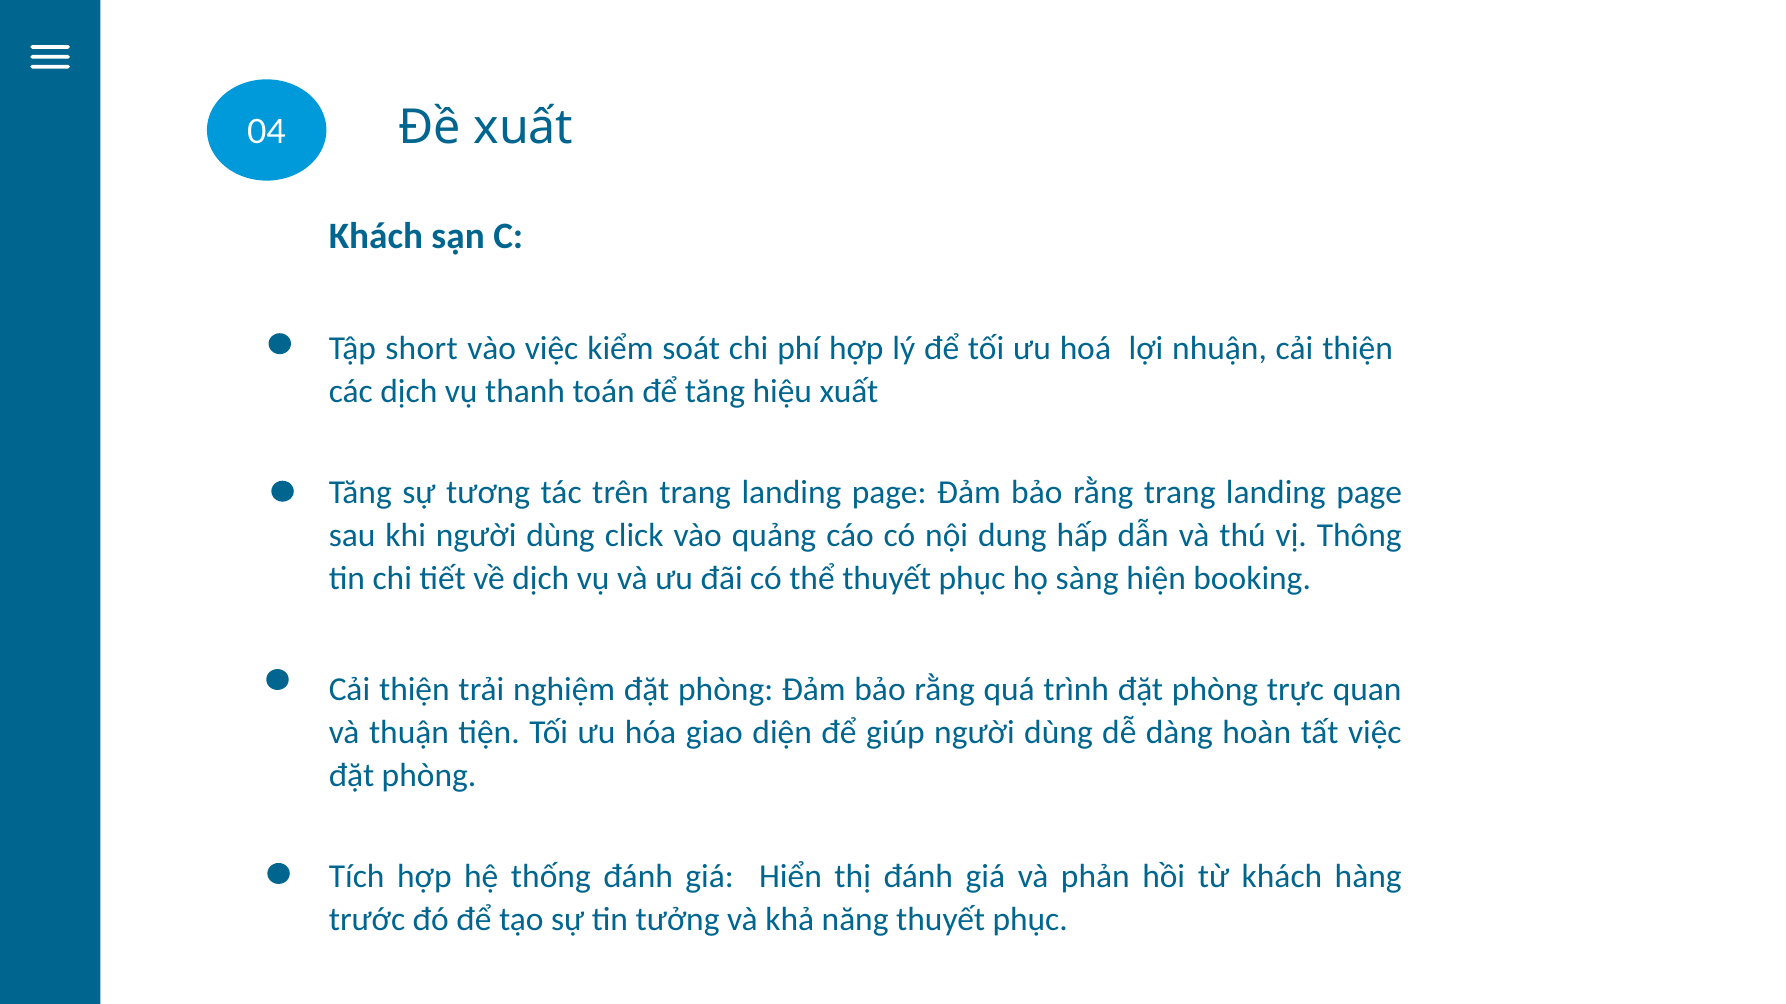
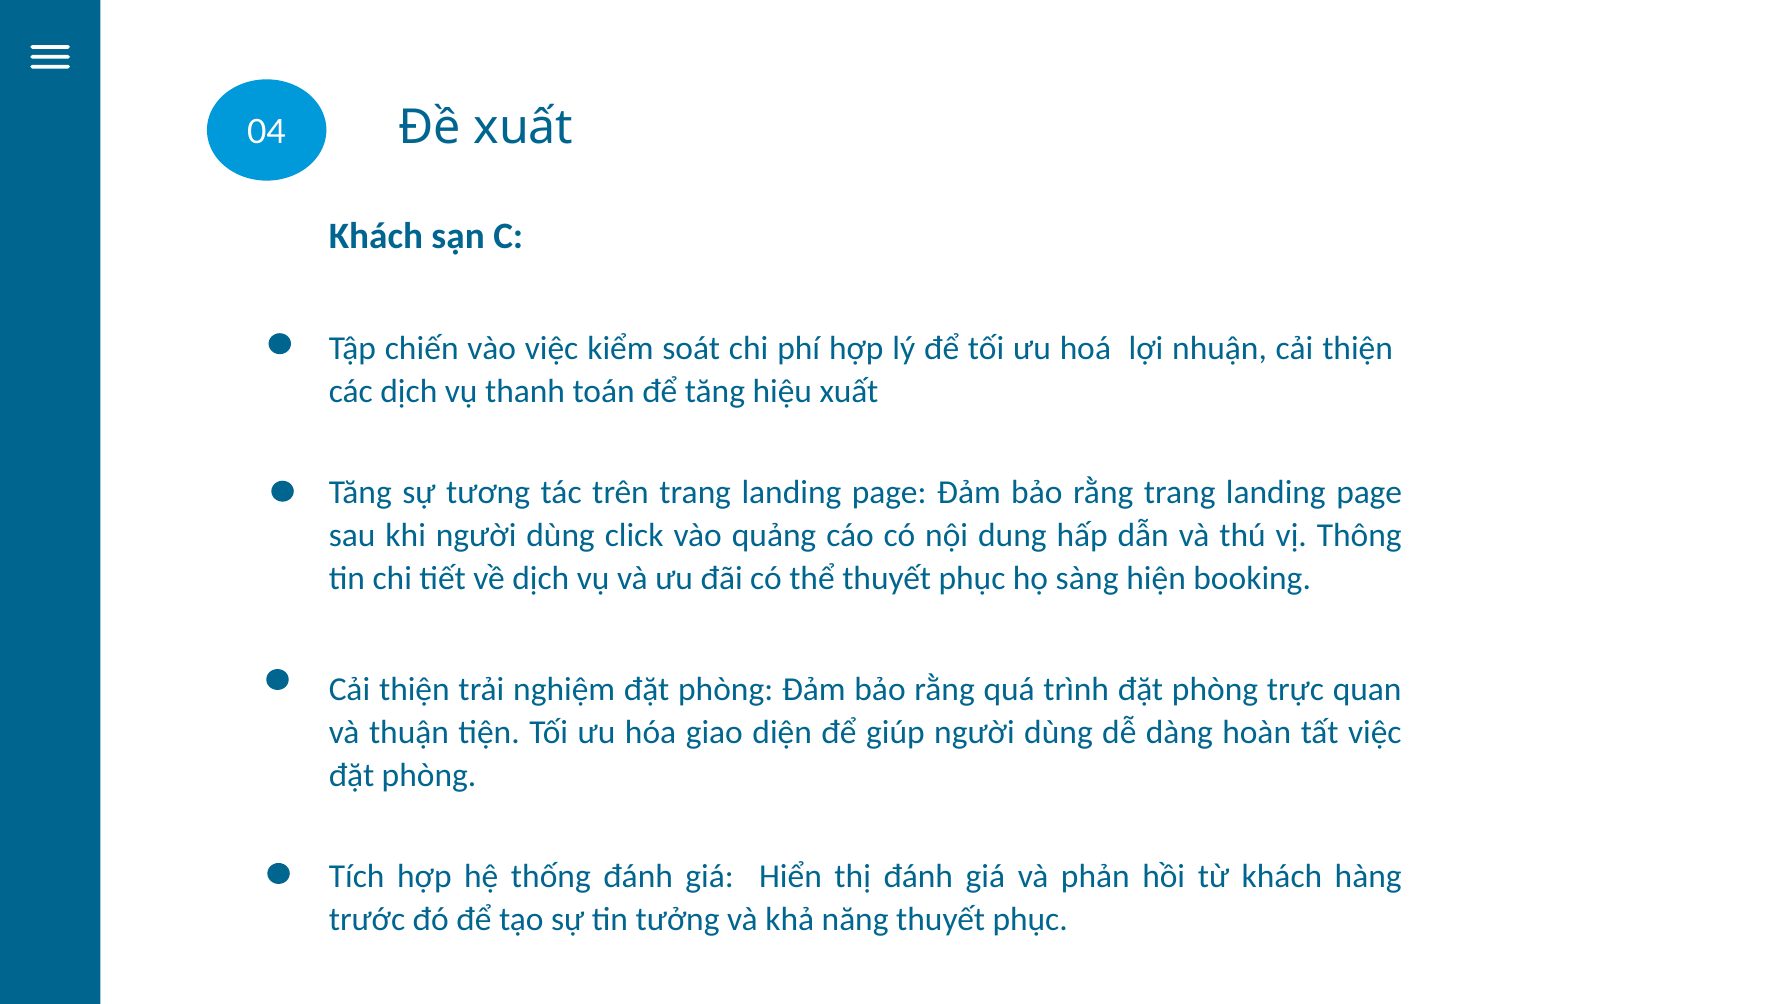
short: short -> chiến (422, 349)
